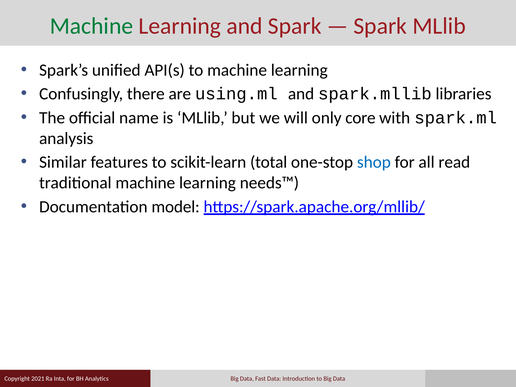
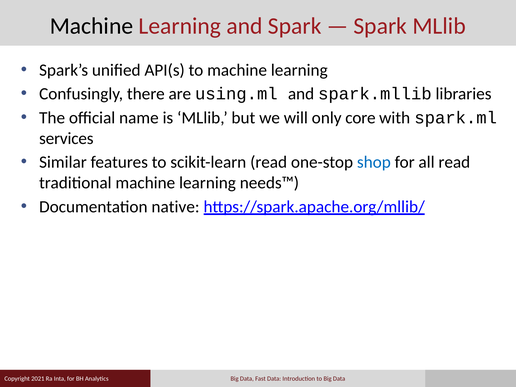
Machine colour: green -> black (91, 26)
analysis: analysis -> services (66, 138)
scikit-learn total: total -> read (269, 162)
model: model -> native (175, 207)
